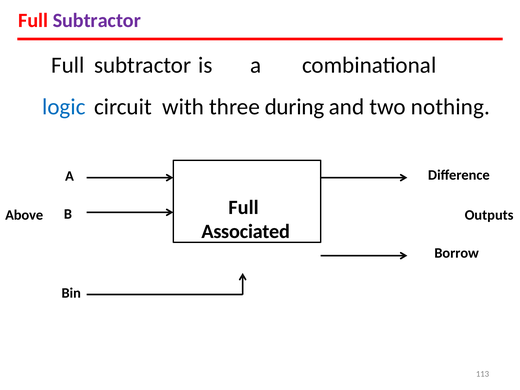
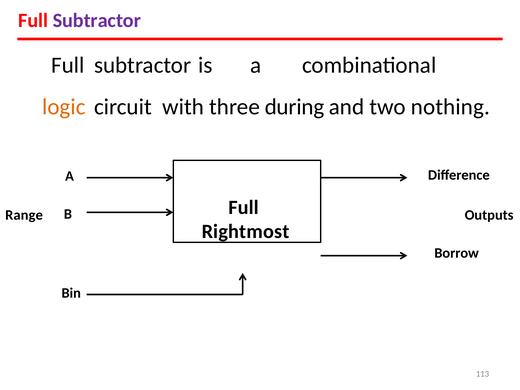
logic colour: blue -> orange (64, 107)
Above: Above -> Range (24, 215)
Associated: Associated -> Rightmost (246, 232)
